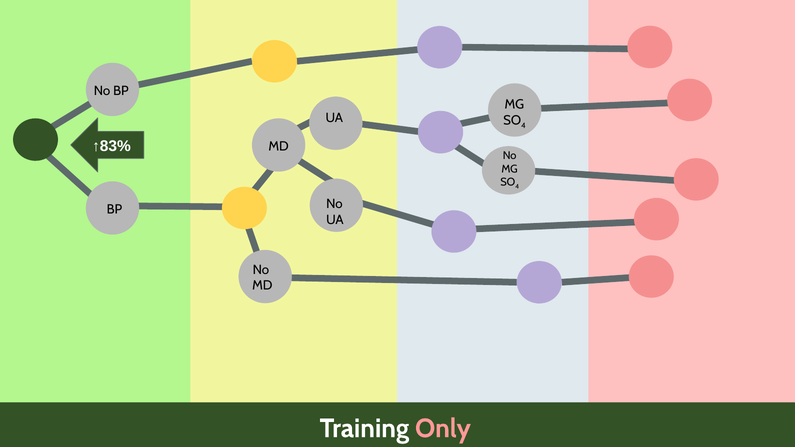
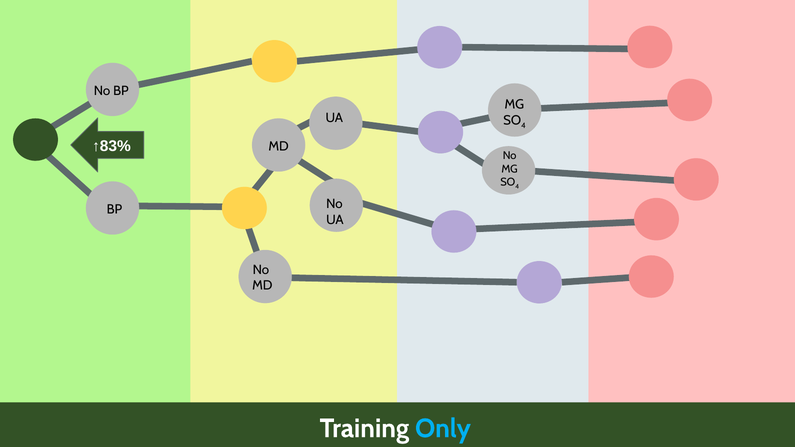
Only colour: pink -> light blue (443, 429)
